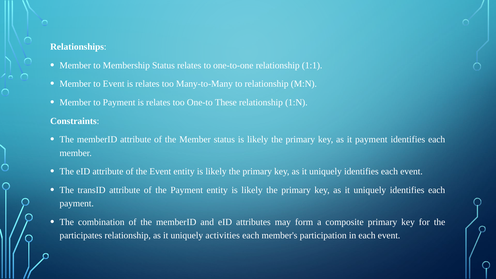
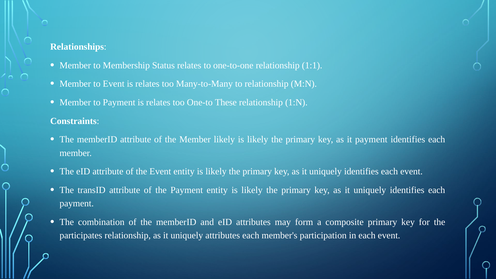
Member status: status -> likely (224, 140)
uniquely activities: activities -> attributes (223, 235)
